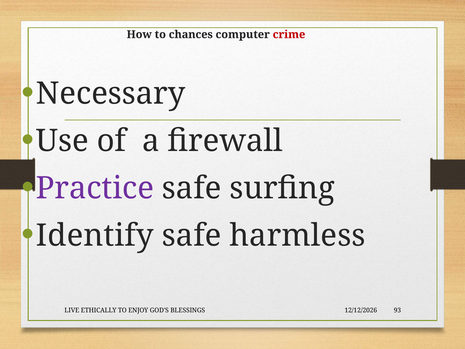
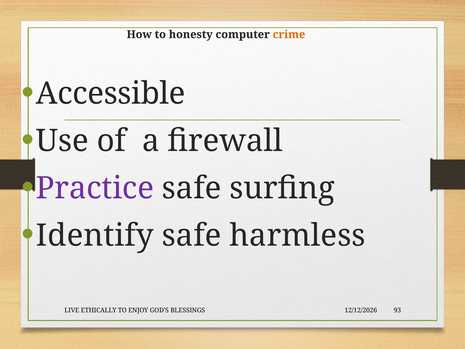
chances: chances -> honesty (191, 34)
crime colour: red -> orange (289, 34)
Necessary: Necessary -> Accessible (111, 93)
